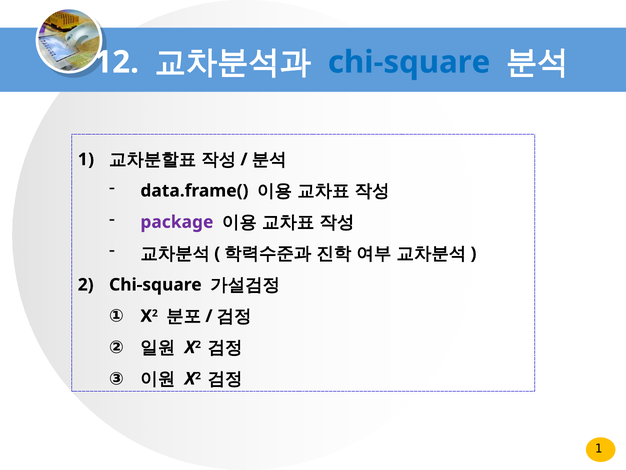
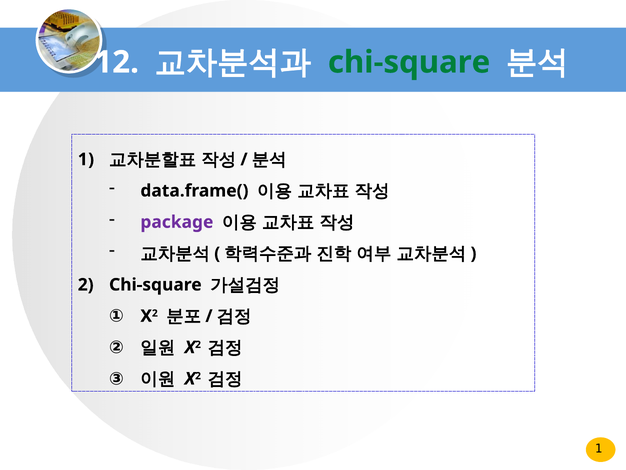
chi-square colour: blue -> green (409, 62)
